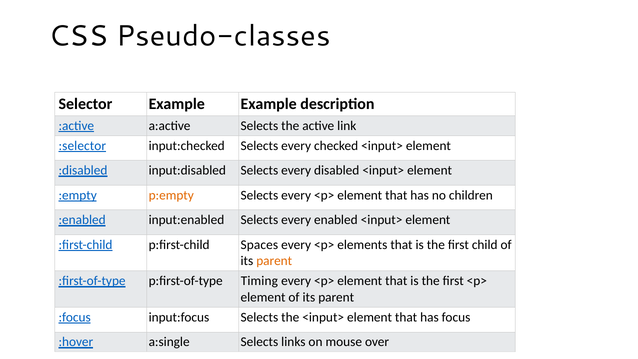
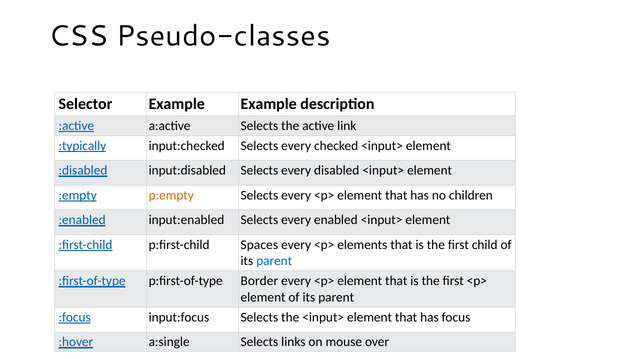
:selector: :selector -> :typically (82, 146)
parent colour: orange -> blue (274, 261)
Timing: Timing -> Border (259, 281)
